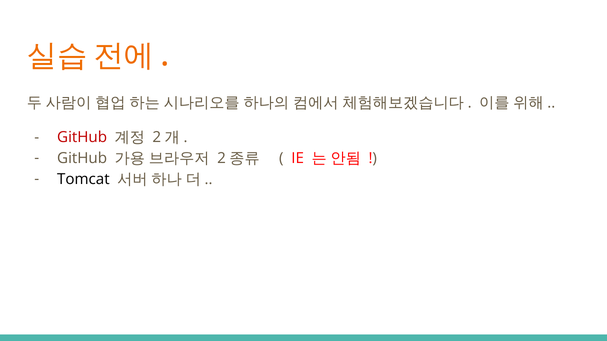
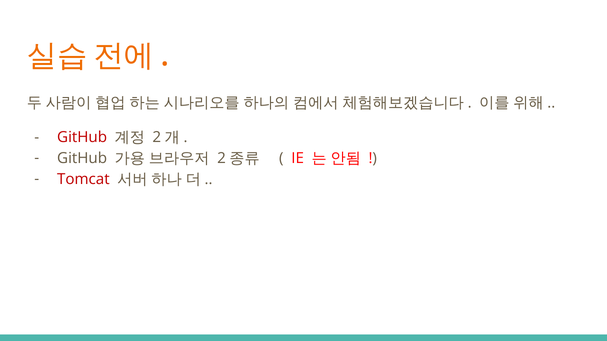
Tomcat colour: black -> red (83, 179)
